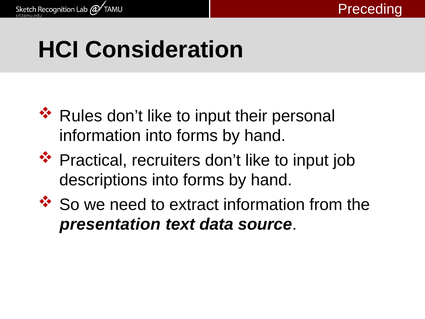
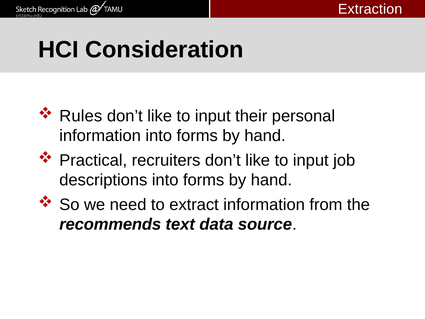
Preceding: Preceding -> Extraction (370, 9)
presentation: presentation -> recommends (110, 224)
